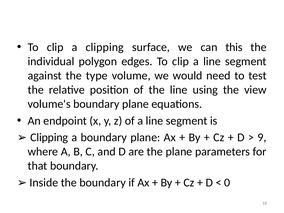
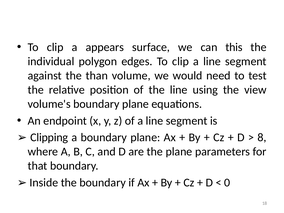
a clipping: clipping -> appears (105, 47)
type: type -> than (97, 76)
9: 9 -> 8 (262, 137)
